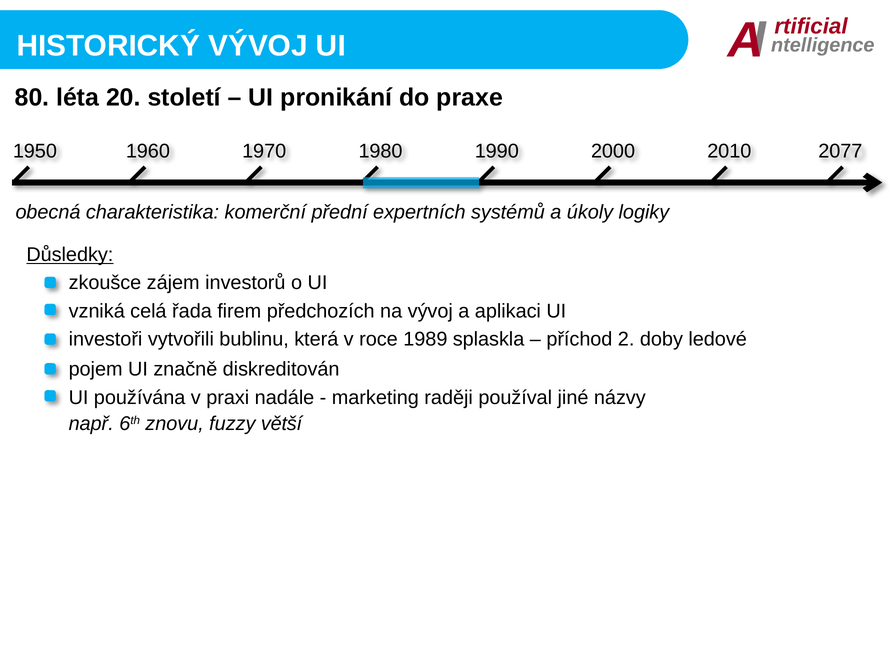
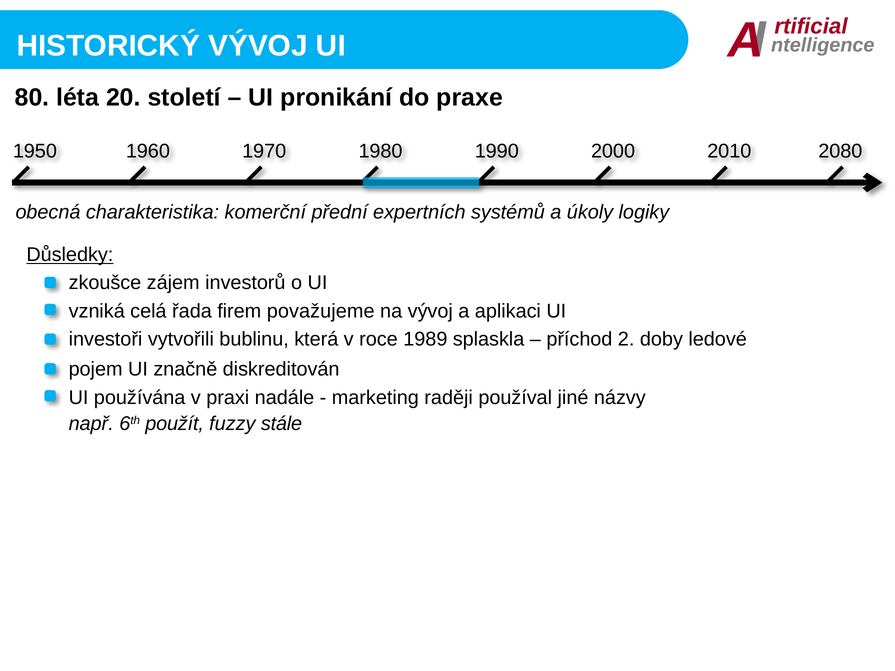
2077: 2077 -> 2080 (840, 151)
předchozích: předchozích -> považujeme (321, 311)
znovu: znovu -> použít (175, 424)
větší: větší -> stále (282, 424)
